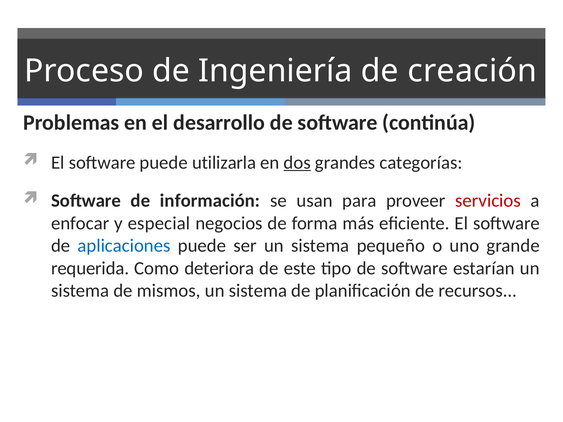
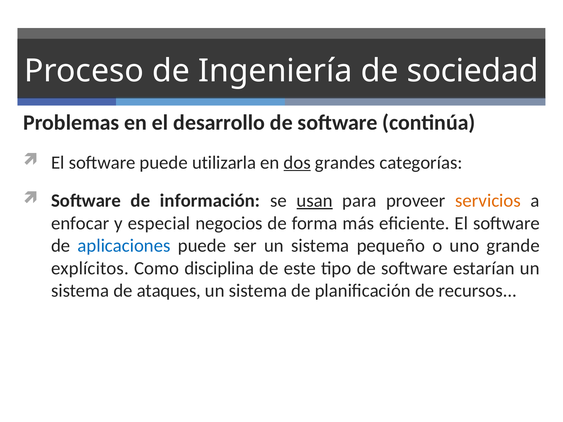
creación: creación -> sociedad (473, 71)
usan underline: none -> present (315, 201)
servicios colour: red -> orange (488, 201)
requerida: requerida -> explícitos (90, 268)
deteriora: deteriora -> disciplina (219, 268)
mismos: mismos -> ataques (169, 291)
